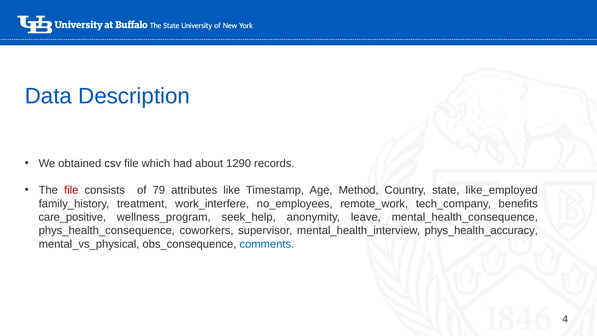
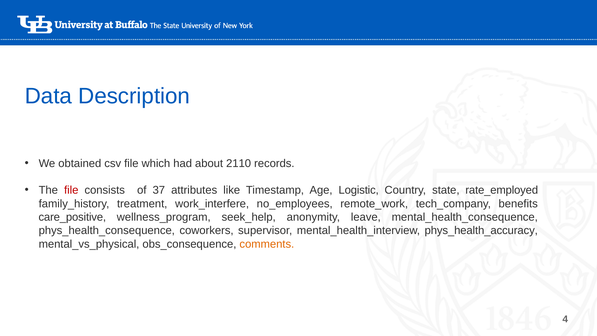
1290: 1290 -> 2110 (239, 163)
79: 79 -> 37 (159, 190)
Method: Method -> Logistic (359, 190)
like_employed: like_employed -> rate_employed (502, 190)
comments colour: blue -> orange (267, 244)
